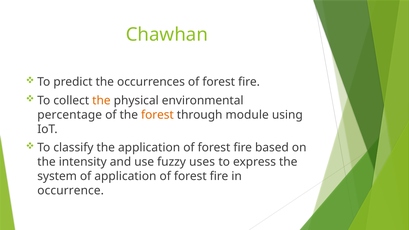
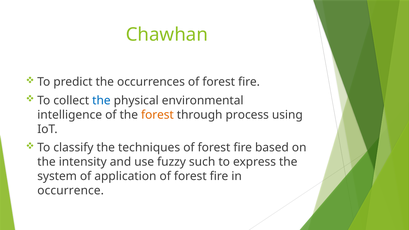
the colour: orange -> blue (101, 101)
percentage: percentage -> intelligence (70, 115)
module: module -> process (247, 115)
the application: application -> techniques (149, 148)
uses: uses -> such (202, 162)
